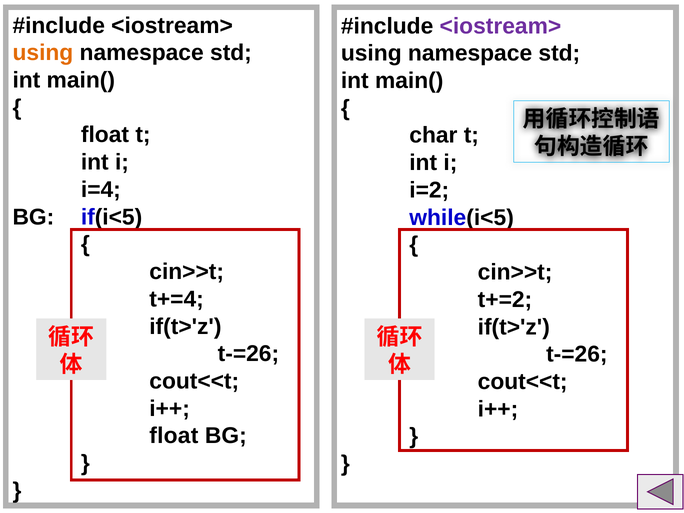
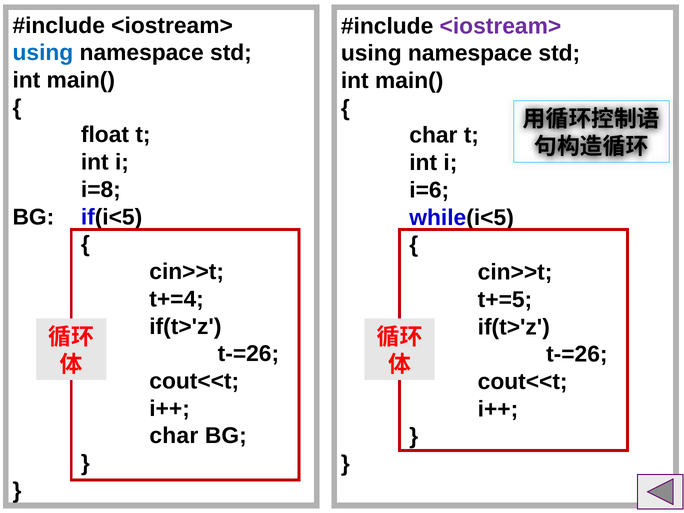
using colour: orange -> blue (43, 53)
i=4: i=4 -> i=8 (101, 190)
i=2: i=2 -> i=6 (429, 190)
t+=2: t+=2 -> t+=5 (505, 300)
float: float -> char (174, 436)
